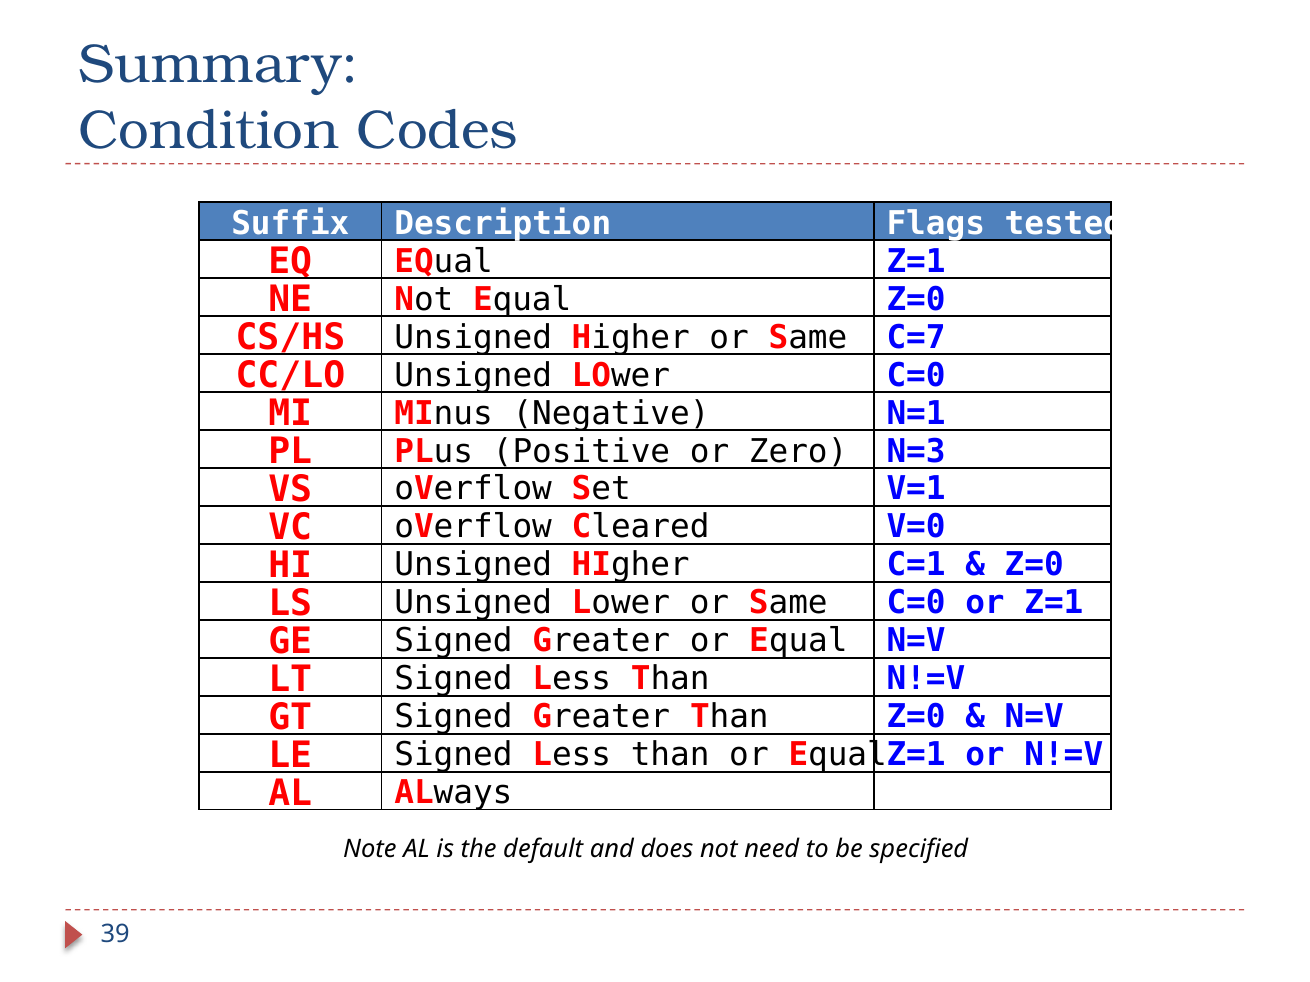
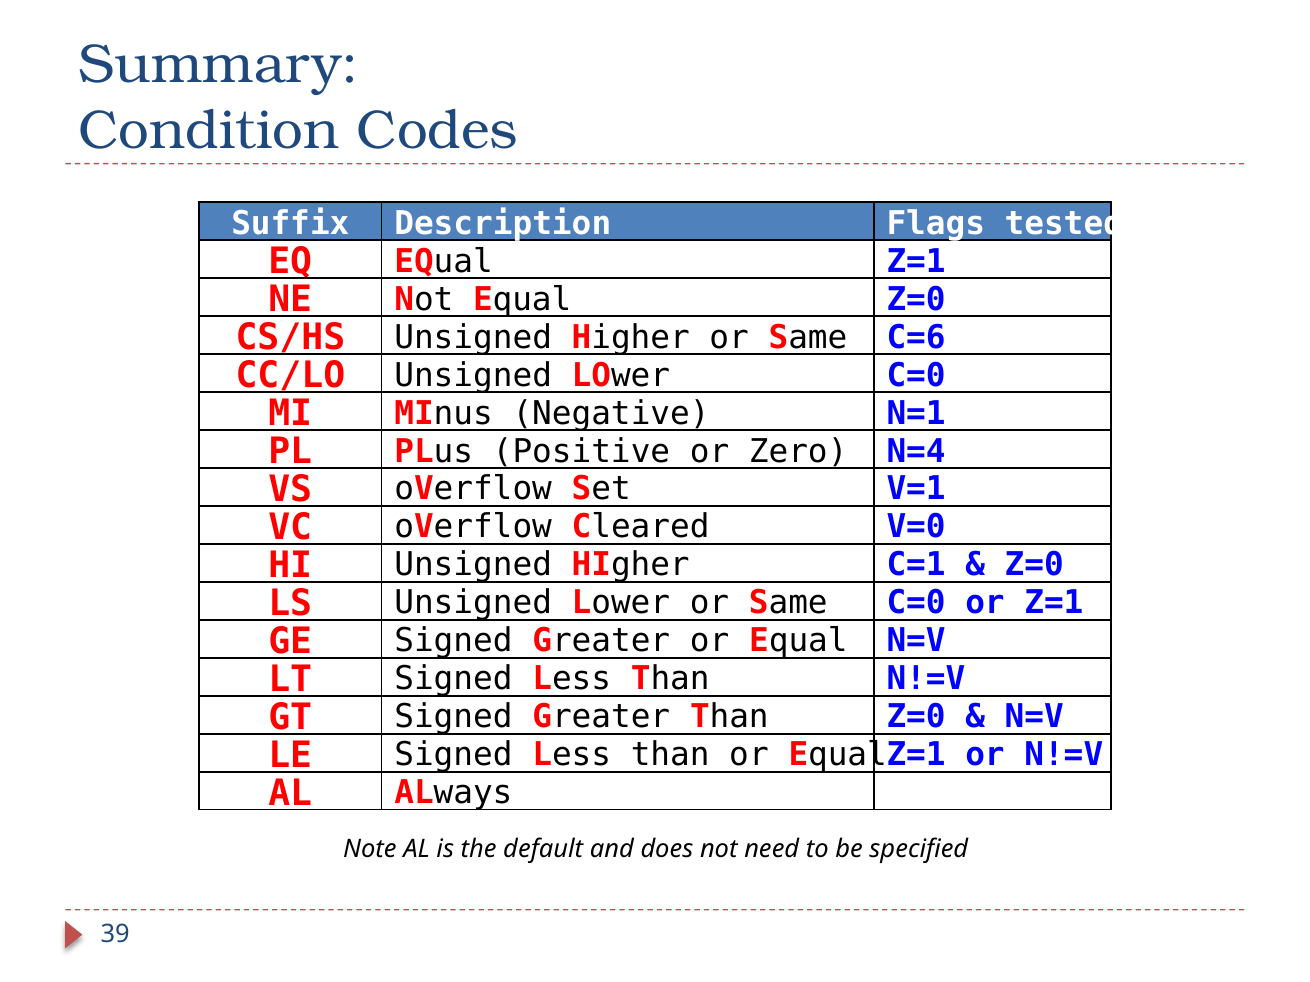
C=7: C=7 -> C=6 (916, 337)
N=3: N=3 -> N=4 (916, 451)
